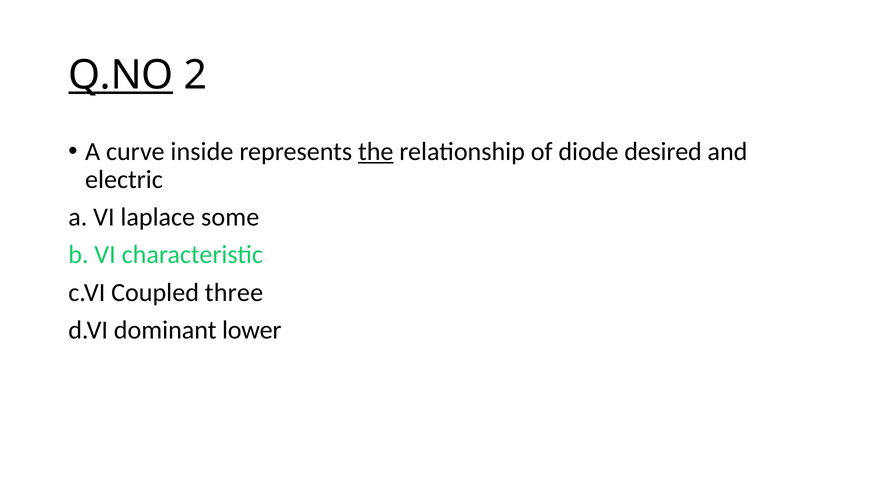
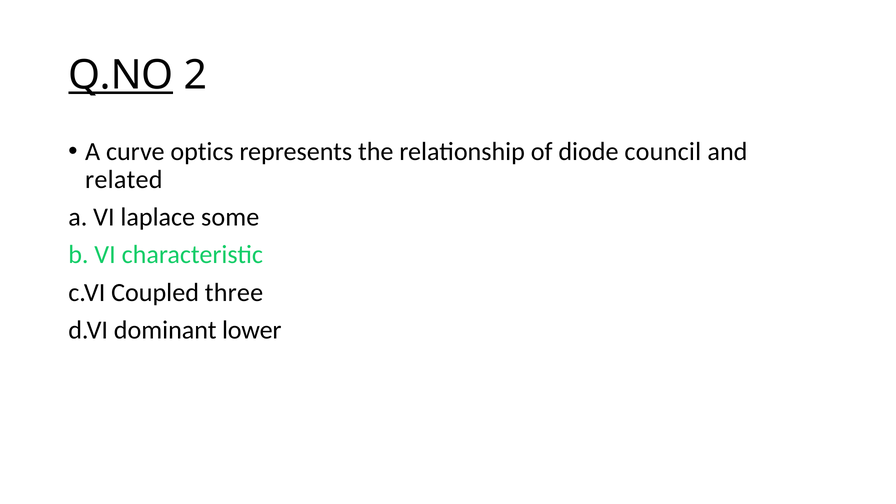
inside: inside -> optics (202, 151)
the underline: present -> none (376, 151)
desired: desired -> council (663, 151)
electric: electric -> related (124, 180)
